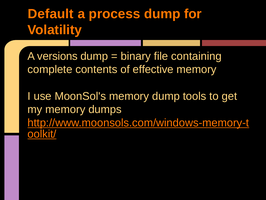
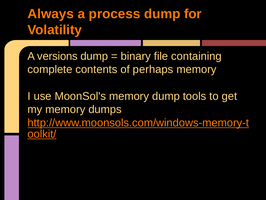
Default: Default -> Always (51, 14)
effective: effective -> perhaps (153, 69)
